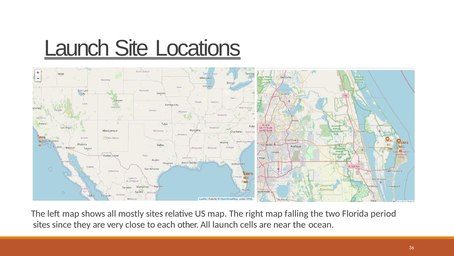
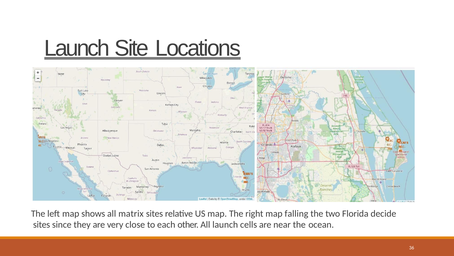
mostly: mostly -> matrix (131, 213)
period: period -> decide (383, 213)
